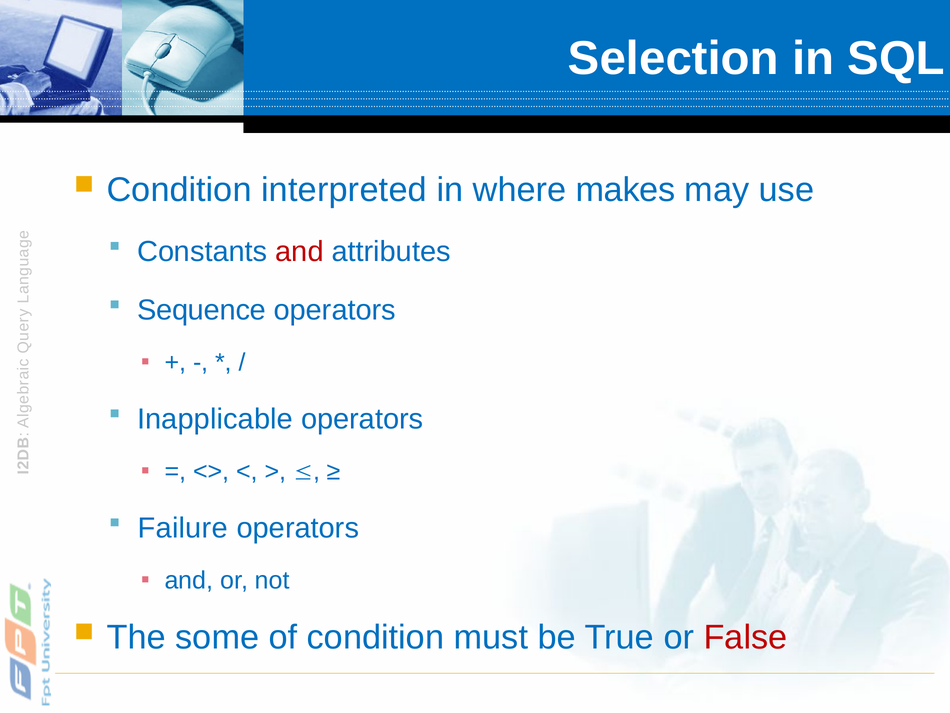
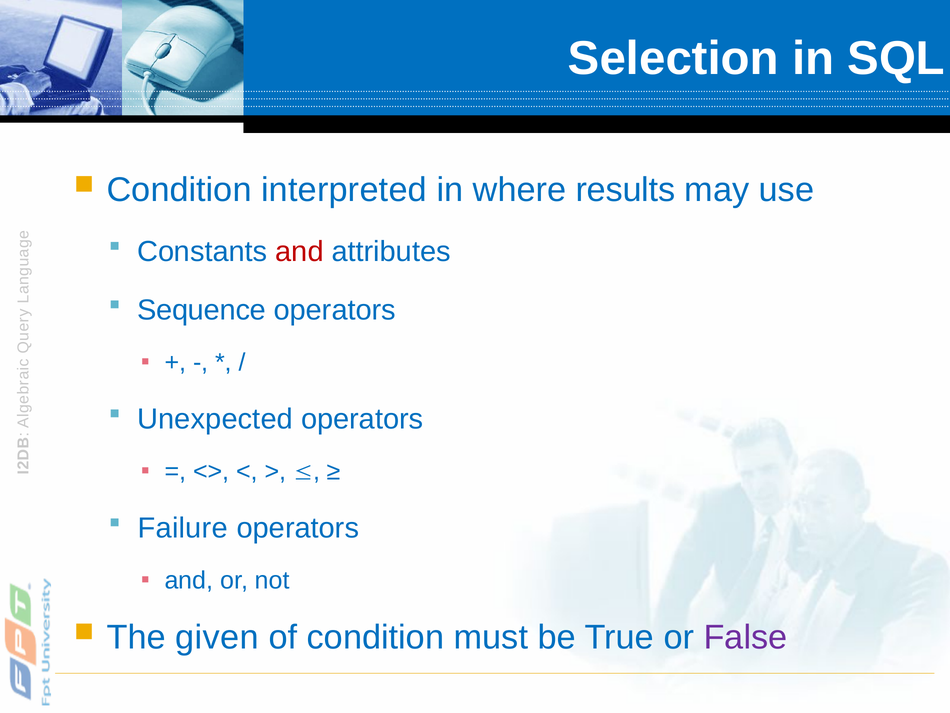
makes: makes -> results (626, 190)
Inapplicable: Inapplicable -> Unexpected (215, 419)
some: some -> given (217, 637)
False colour: red -> purple (745, 637)
